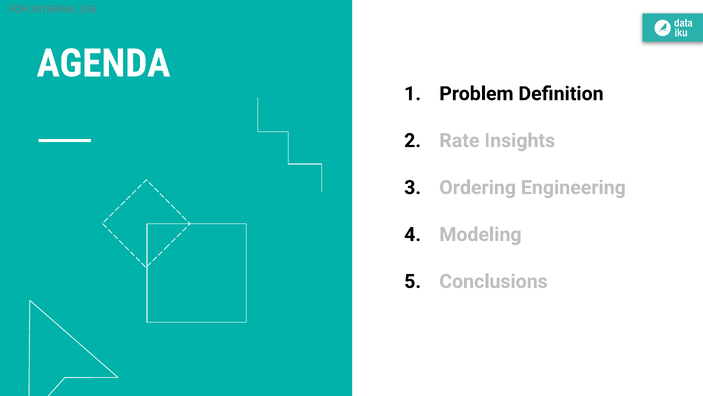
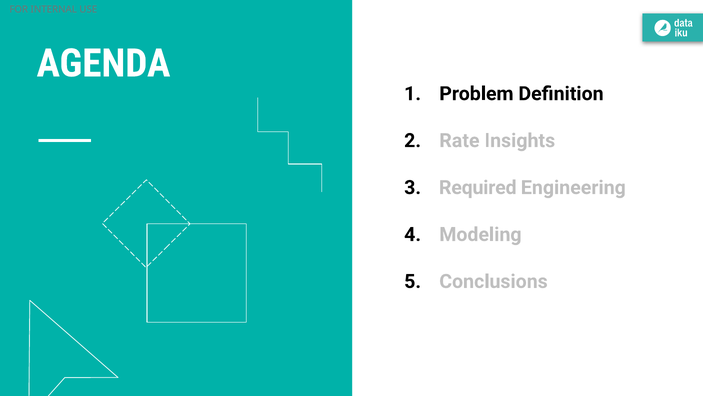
Ordering: Ordering -> Required (478, 187)
